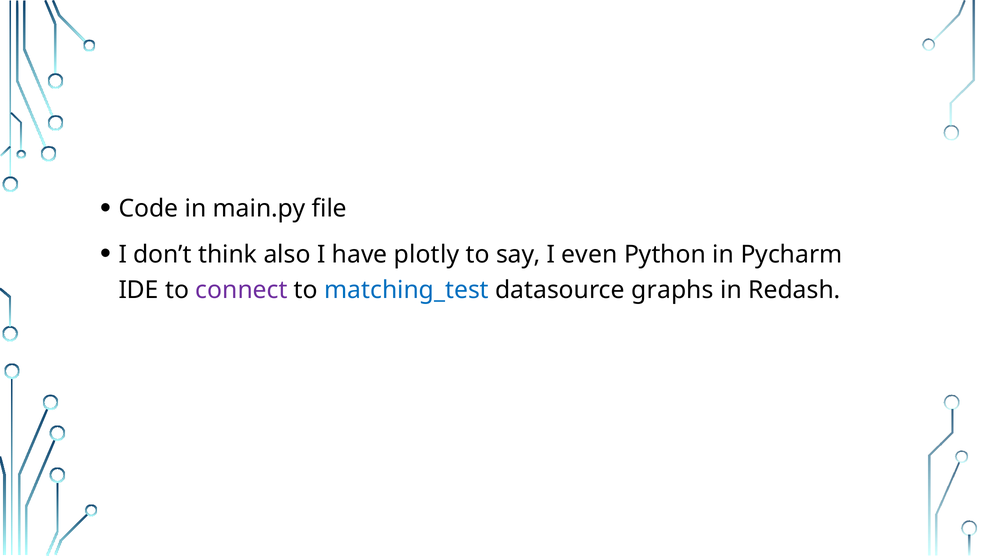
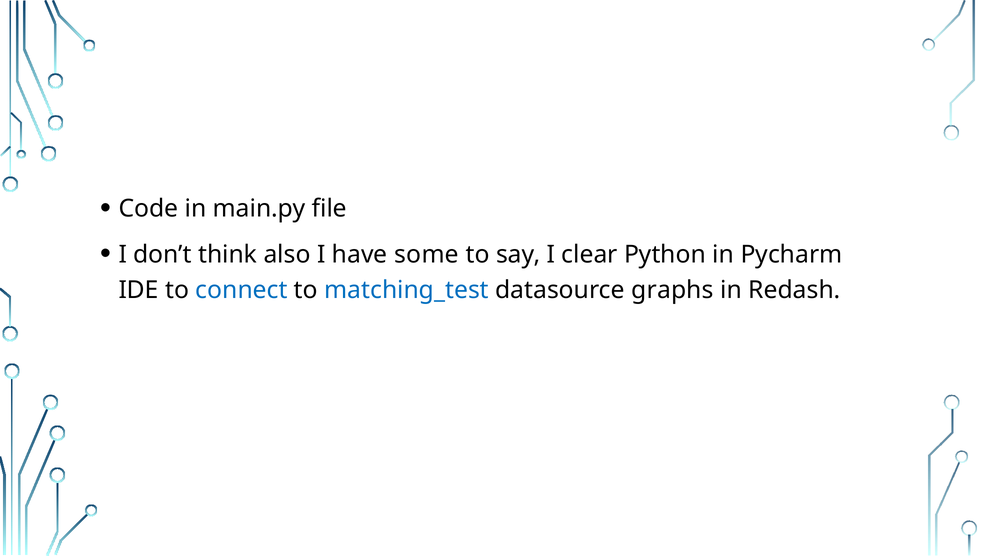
plotly: plotly -> some (427, 255)
even: even -> clear (589, 255)
connect colour: purple -> blue (242, 290)
